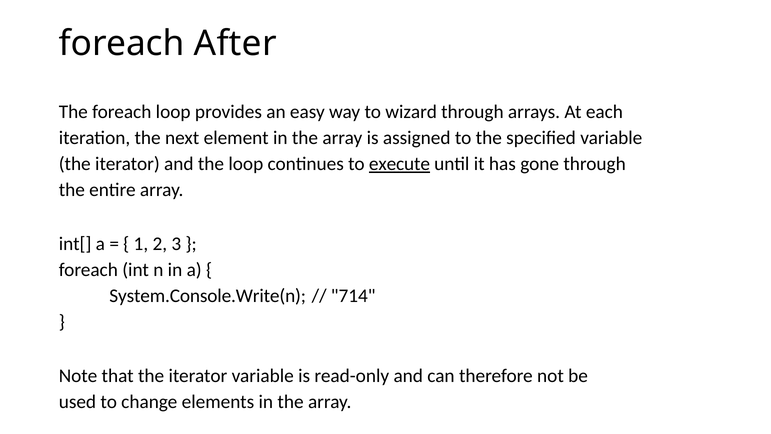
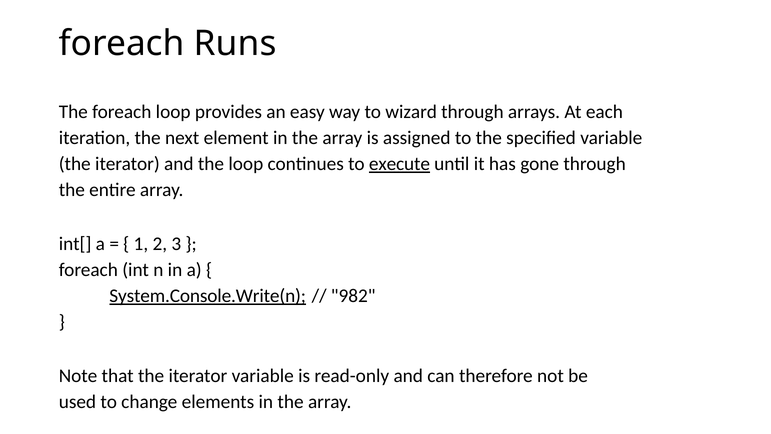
After: After -> Runs (235, 44)
System.Console.Write(n underline: none -> present (208, 296)
714: 714 -> 982 (353, 296)
